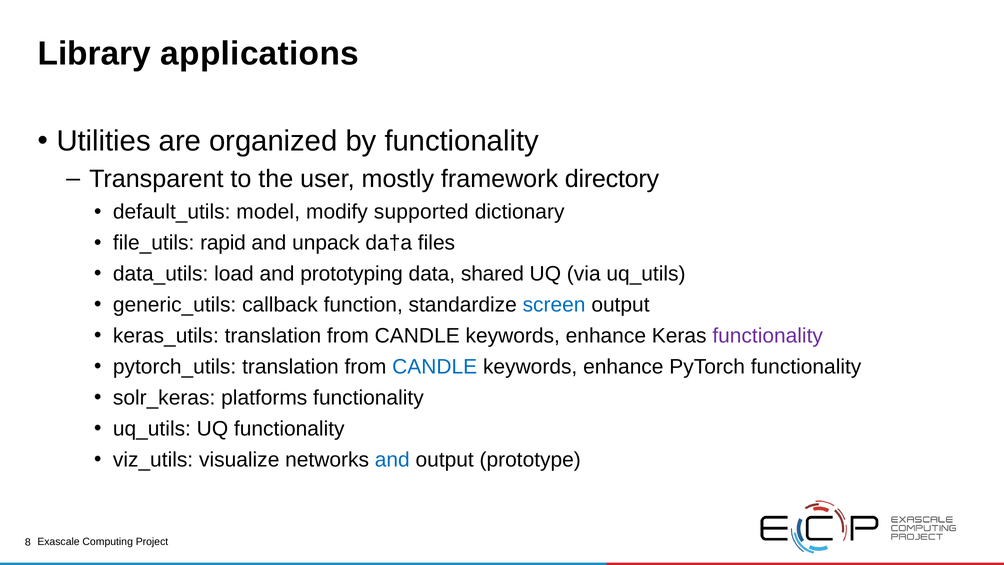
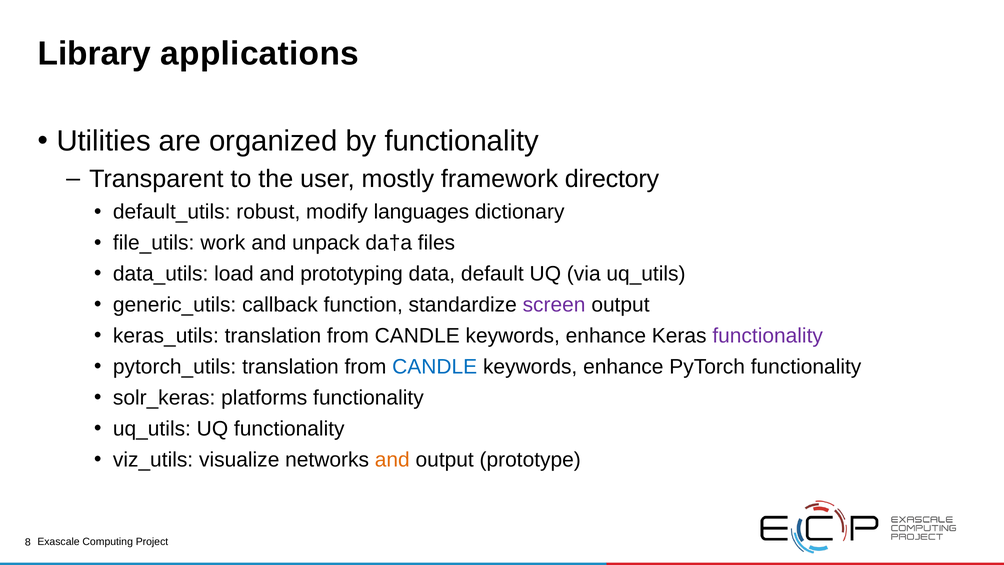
model: model -> robust (268, 212)
supported: supported -> languages (421, 212)
rapid: rapid -> work (223, 243)
shared: shared -> default (492, 274)
screen colour: blue -> purple (554, 305)
and colour: blue -> orange (392, 460)
